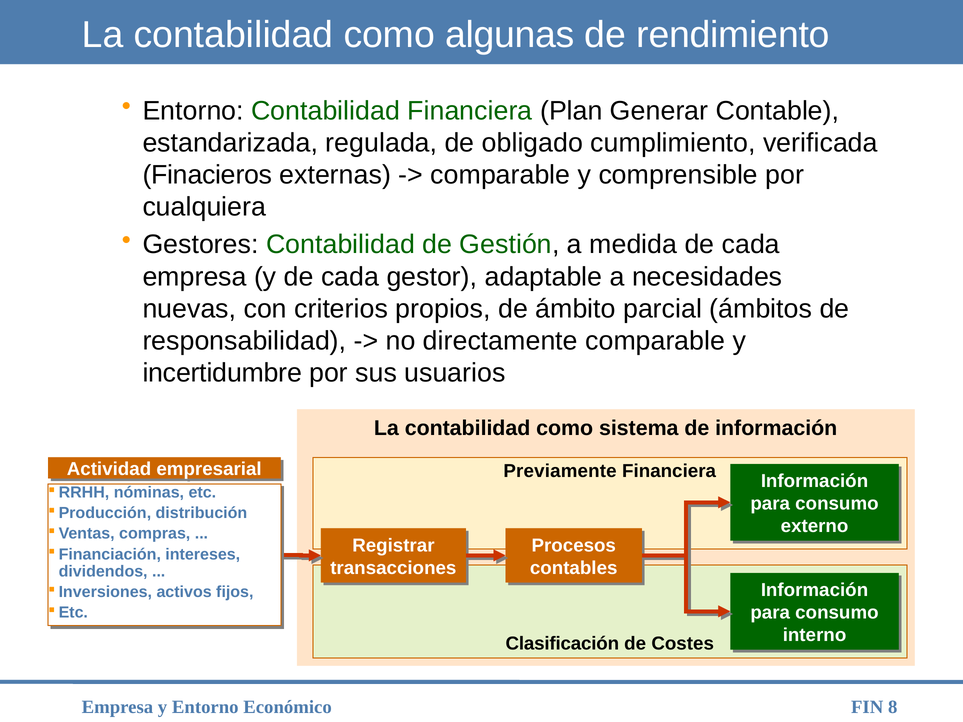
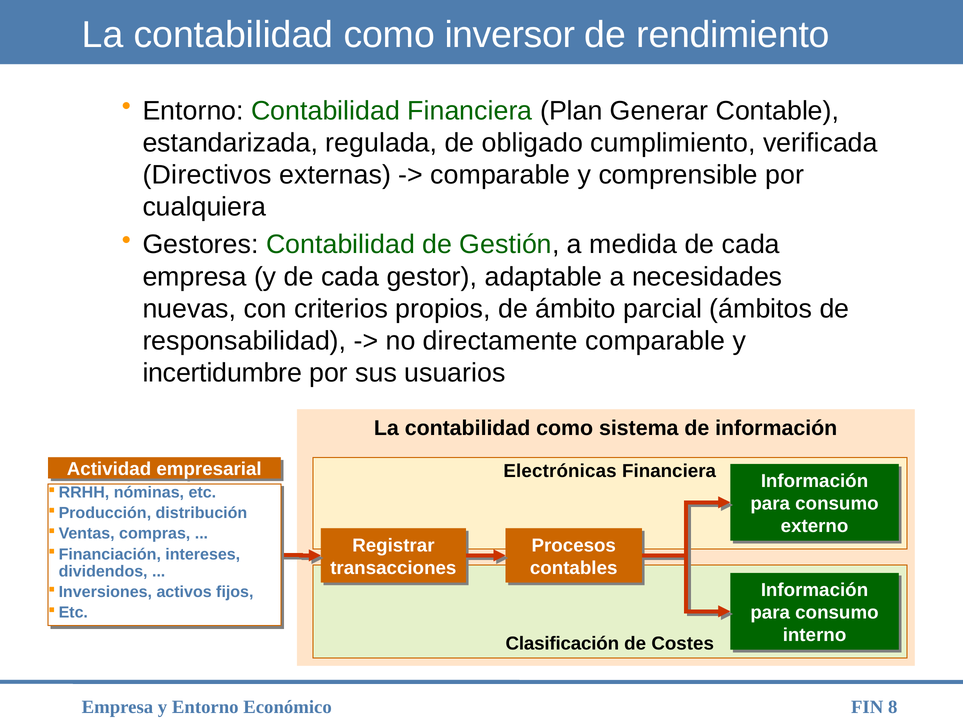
algunas: algunas -> inversor (510, 35)
Finacieros: Finacieros -> Directivos (207, 175)
Previamente: Previamente -> Electrónicas (560, 471)
